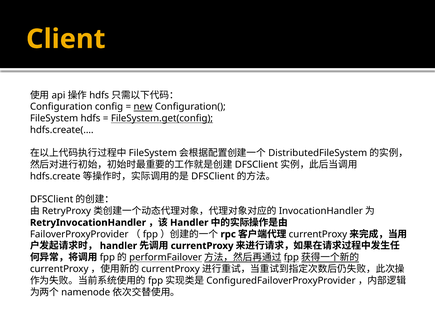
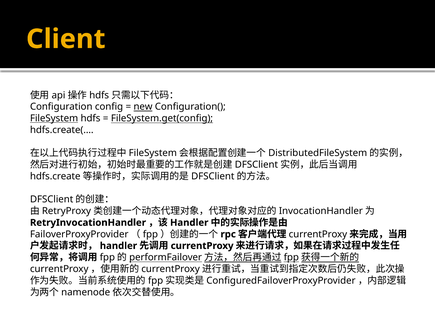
FileSystem underline: none -> present (54, 118)
